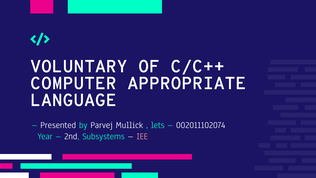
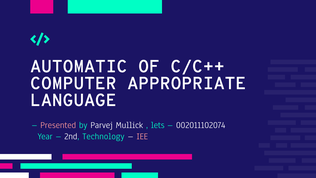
VOLUNTARY: VOLUNTARY -> AUTOMATIC (79, 66)
Presented colour: white -> pink (58, 125)
Subsystems: Subsystems -> Technology (103, 136)
